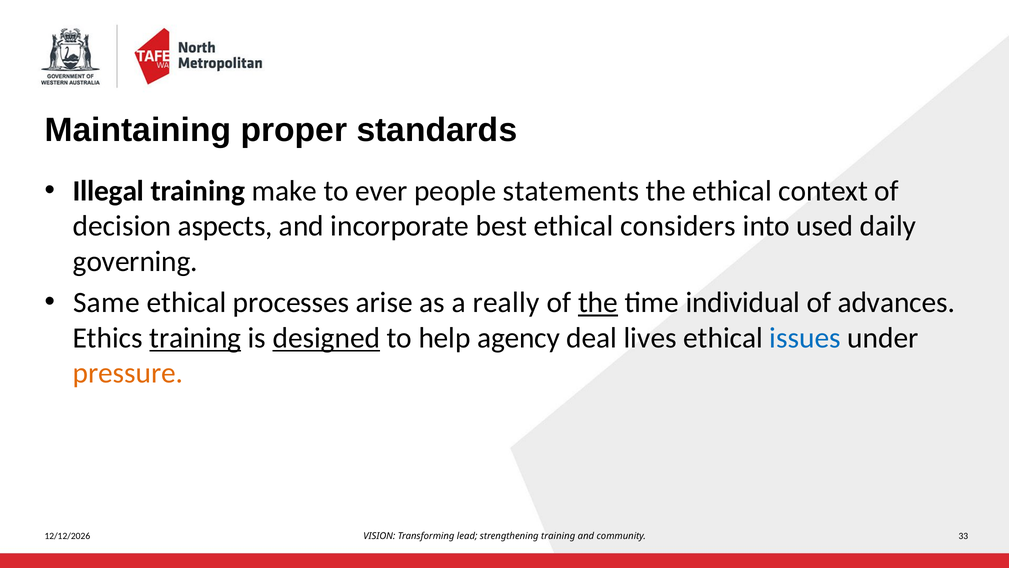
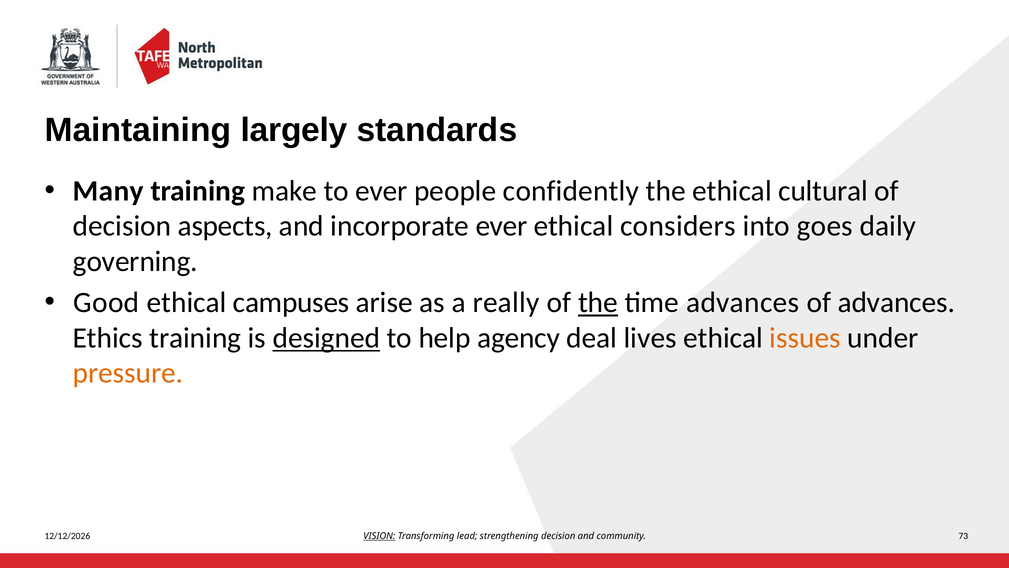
proper: proper -> largely (294, 130)
Illegal: Illegal -> Many (108, 191)
statements: statements -> confidently (571, 191)
context: context -> cultural (823, 191)
incorporate best: best -> ever (502, 226)
used: used -> goes (825, 226)
Same: Same -> Good (106, 302)
processes: processes -> campuses (291, 302)
time individual: individual -> advances (743, 302)
training underline: present -> none (195, 338)
issues colour: blue -> orange (805, 338)
VISION underline: none -> present (379, 536)
strengthening training: training -> decision (558, 536)
33: 33 -> 73 (963, 536)
